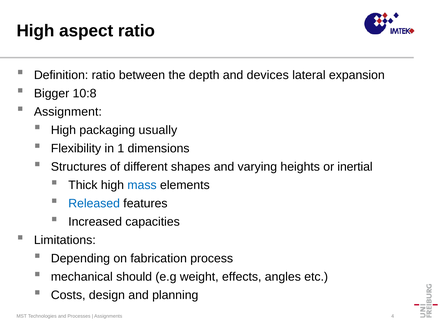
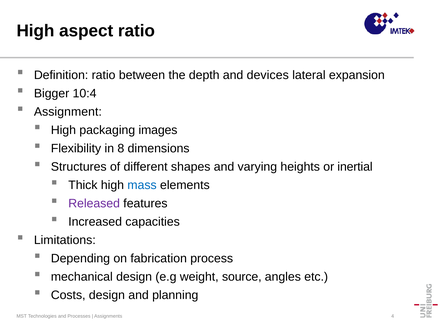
10:8: 10:8 -> 10:4 (85, 93)
usually: usually -> images (158, 130)
1: 1 -> 8 (121, 148)
Released colour: blue -> purple (94, 203)
mechanical should: should -> design (134, 277)
effects: effects -> source (242, 277)
